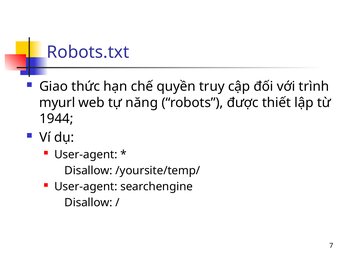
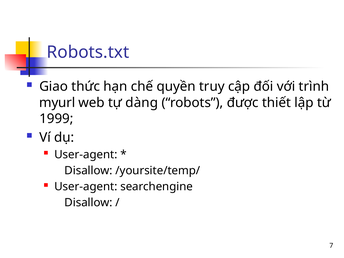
năng: năng -> dàng (142, 103)
1944: 1944 -> 1999 (56, 119)
